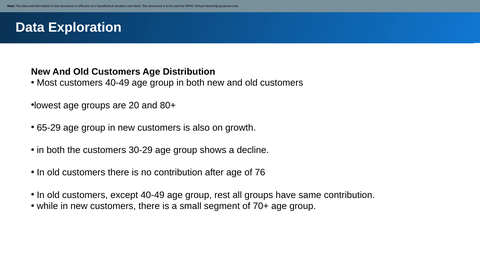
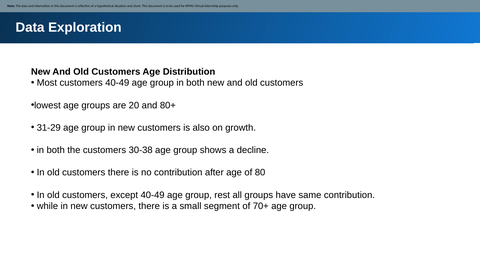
65-29: 65-29 -> 31-29 (49, 128)
30-29: 30-29 -> 30-38 (141, 150)
76: 76 -> 80 (260, 173)
